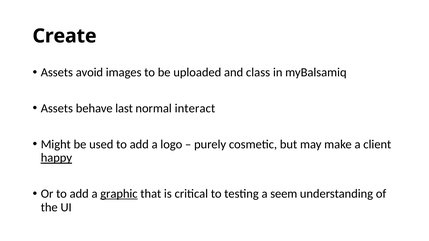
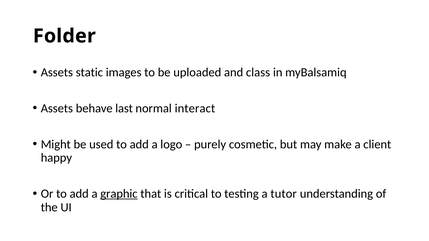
Create: Create -> Folder (64, 36)
avoid: avoid -> static (89, 73)
happy underline: present -> none (56, 158)
seem: seem -> tutor (284, 194)
